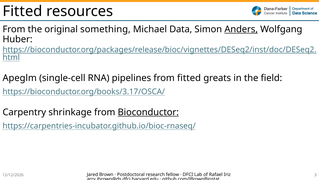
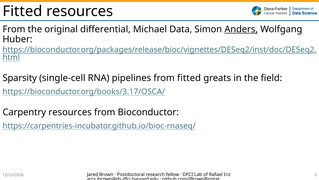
something: something -> differential (105, 29)
Apeglm: Apeglm -> Sparsity (20, 78)
Carpentry shrinkage: shrinkage -> resources (70, 112)
Bioconductor underline: present -> none (148, 112)
